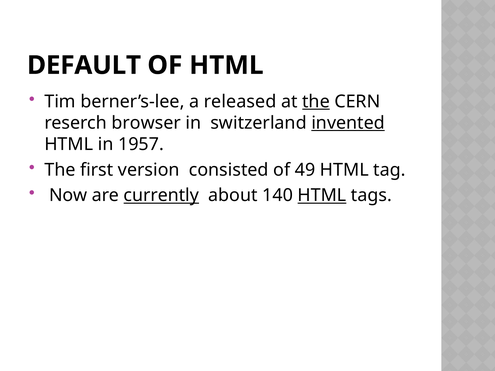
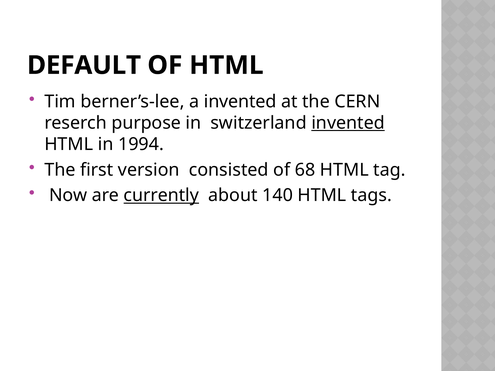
a released: released -> invented (240, 102)
the underline: present -> none (316, 102)
browser: browser -> purpose (146, 123)
1957: 1957 -> 1994 (141, 144)
49: 49 -> 68 (305, 170)
HTML underline: present -> none (322, 196)
